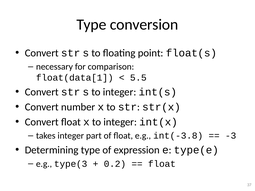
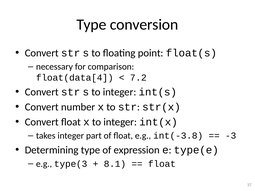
float(data[1: float(data[1 -> float(data[4 (75, 78)
5.5: 5.5 -> 7.2 (138, 78)
0.2: 0.2 -> 8.1 (115, 164)
